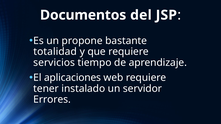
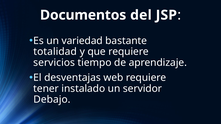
propone: propone -> variedad (82, 41)
aplicaciones: aplicaciones -> desventajas (72, 78)
Errores: Errores -> Debajo (52, 100)
